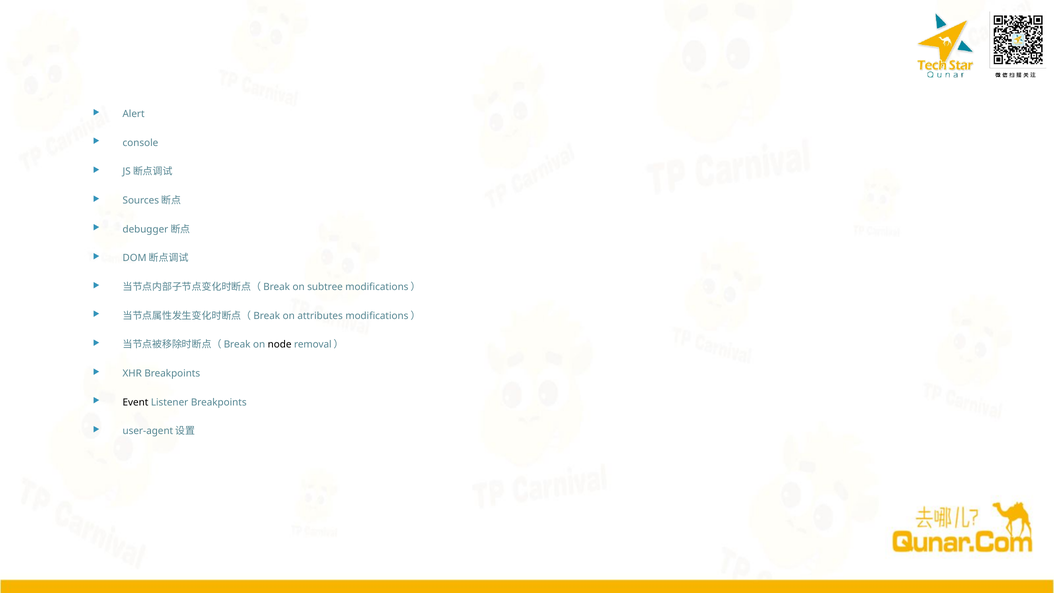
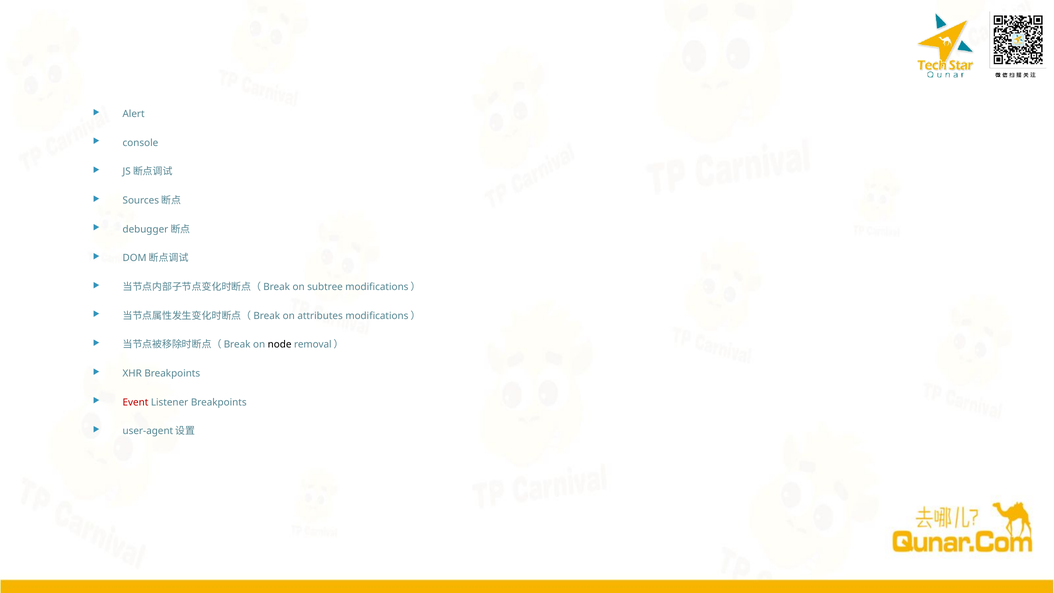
Event colour: black -> red (135, 402)
